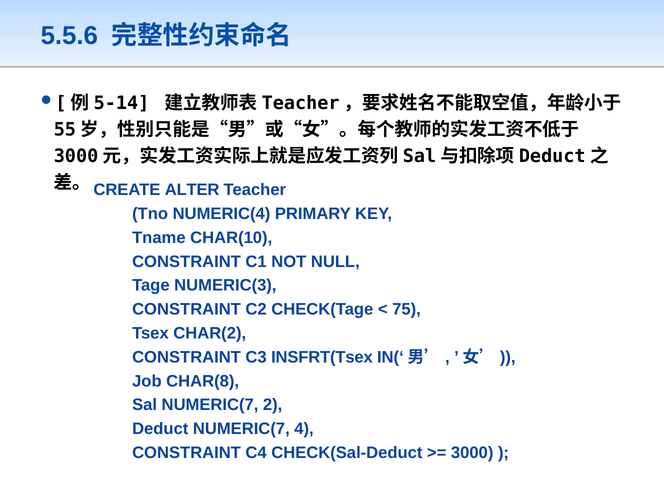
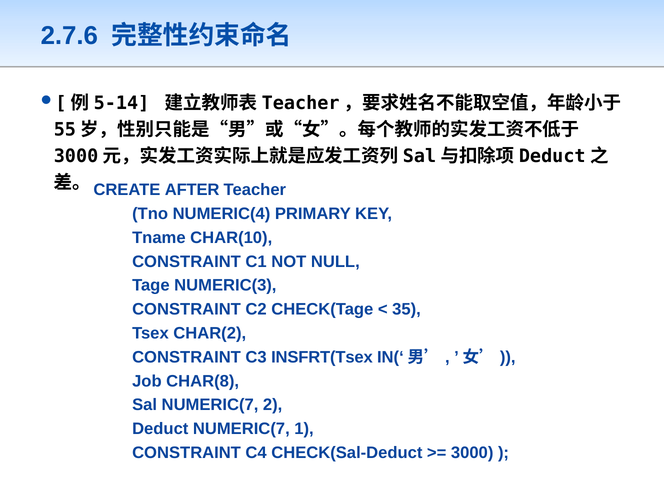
5.5.6: 5.5.6 -> 2.7.6 (69, 36)
ALTER: ALTER -> AFTER (192, 190)
75: 75 -> 35 (406, 309)
4: 4 -> 1 (304, 429)
